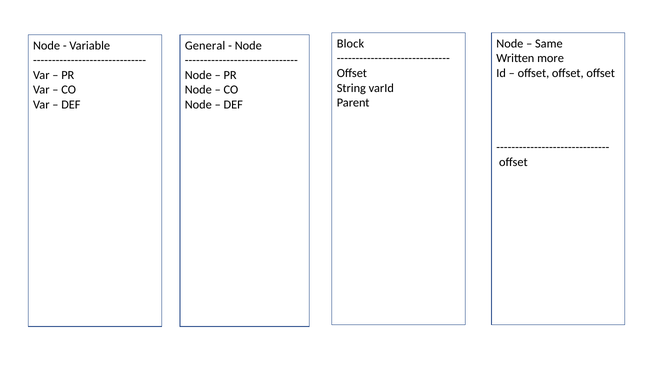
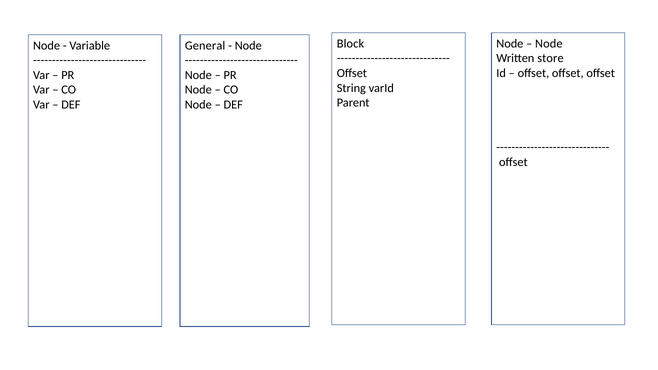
Same: Same -> Node (549, 44)
more: more -> store (550, 58)
